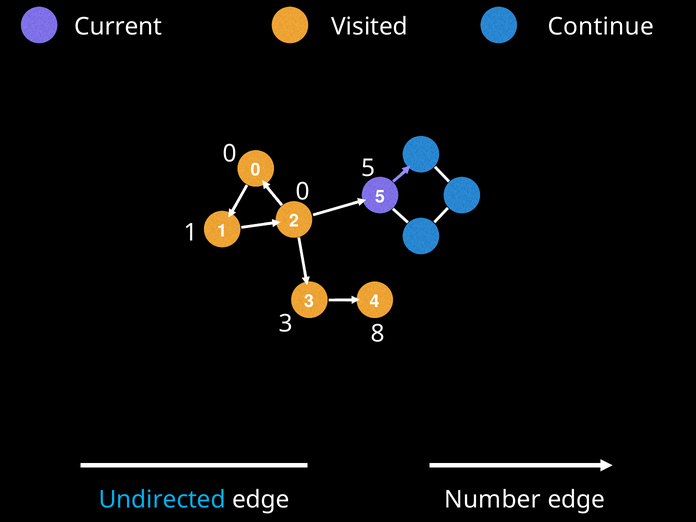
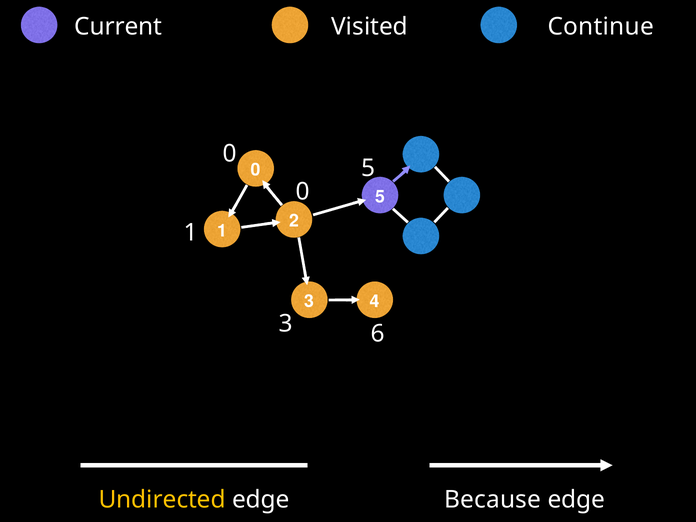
8: 8 -> 6 (378, 333)
Undirected colour: light blue -> yellow (162, 500)
Number: Number -> Because (493, 500)
